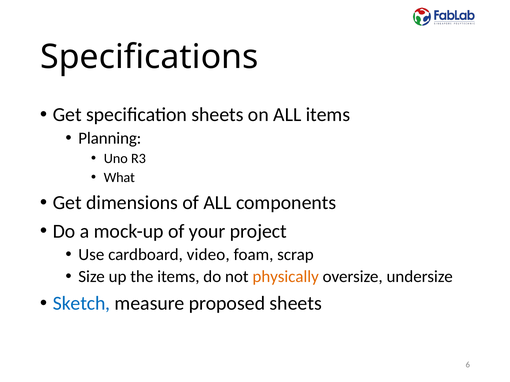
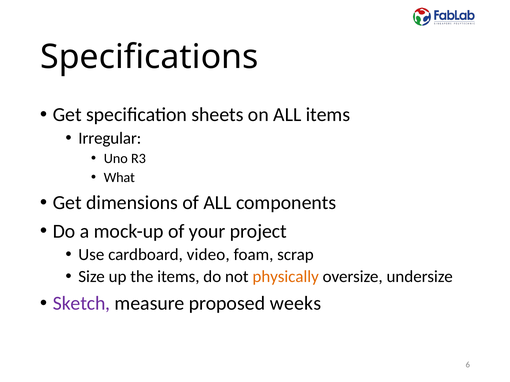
Planning: Planning -> Irregular (110, 138)
Sketch colour: blue -> purple (82, 304)
proposed sheets: sheets -> weeks (296, 304)
